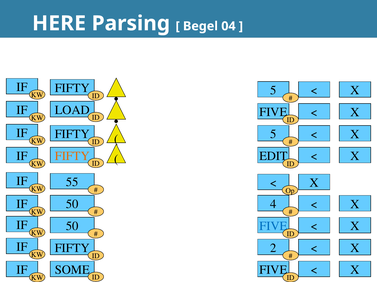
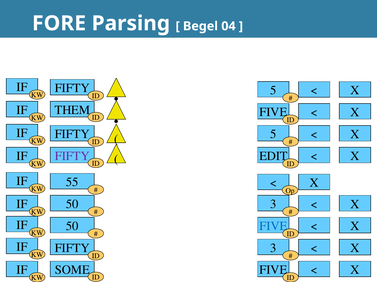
HERE: HERE -> FORE (59, 23)
LOAD: LOAD -> THEM (72, 110)
FIFTY colour: orange -> purple (72, 156)
50 4: 4 -> 3 (273, 205)
FIFTY 2: 2 -> 3 (273, 249)
